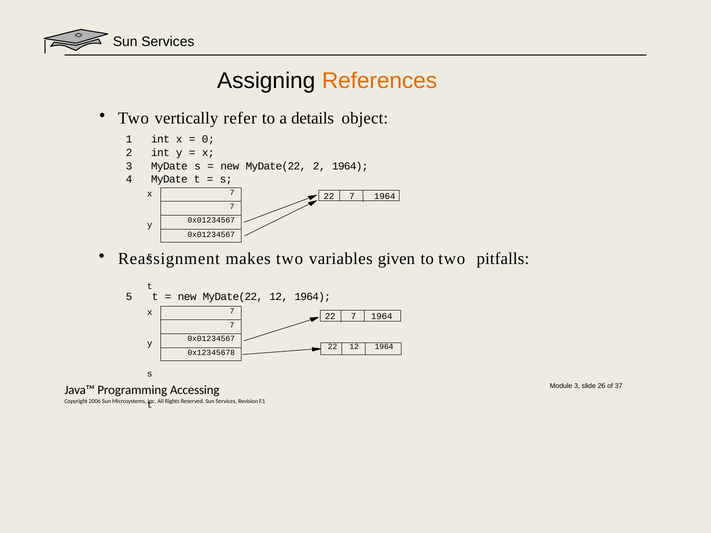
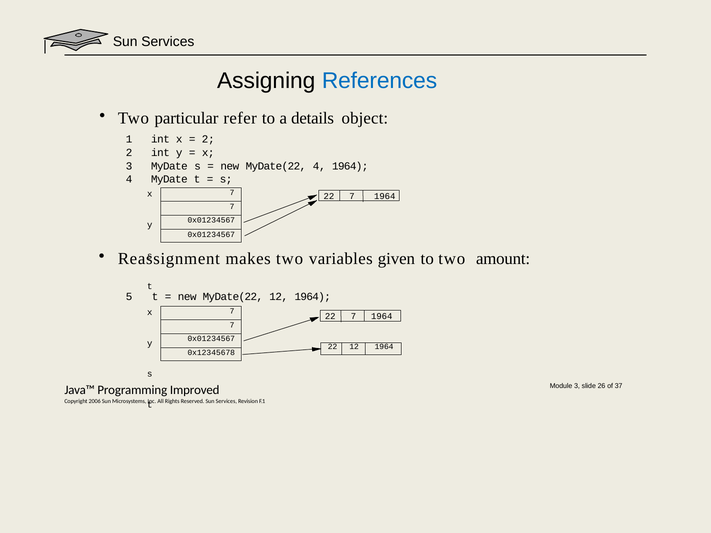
References colour: orange -> blue (379, 81)
vertically: vertically -> particular (186, 118)
0: 0 -> 2 (208, 139)
MyDate(22 2: 2 -> 4 (319, 166)
pitfalls: pitfalls -> amount (503, 259)
Accessing: Accessing -> Improved (195, 390)
